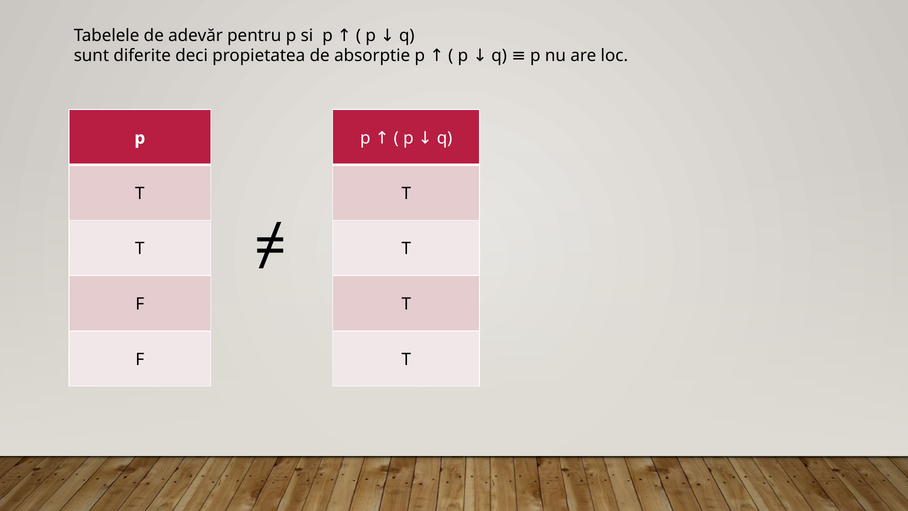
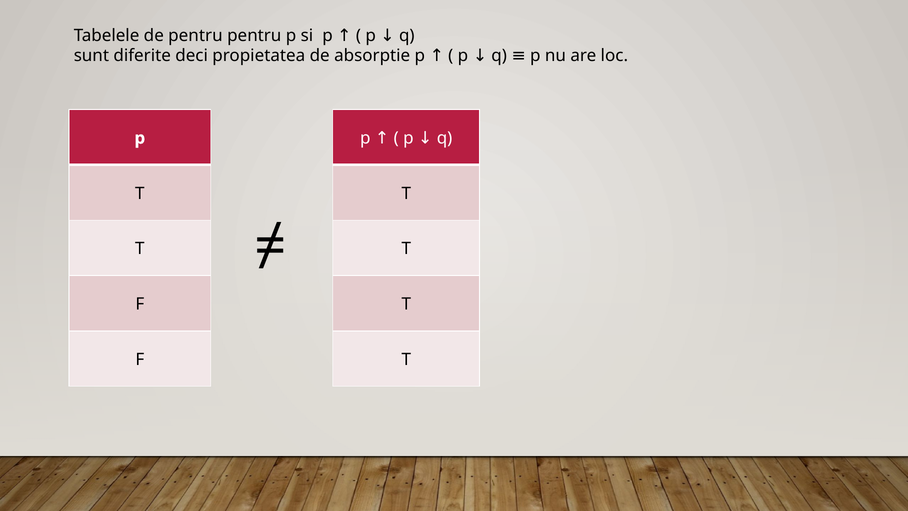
de adevăr: adevăr -> pentru (195, 35)
